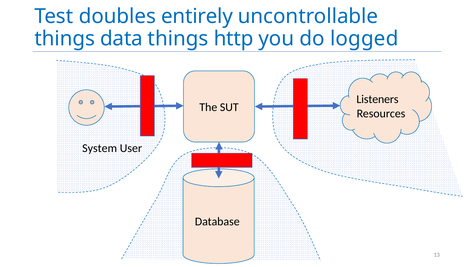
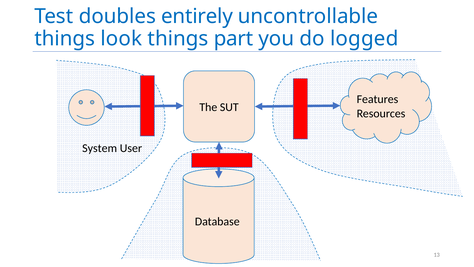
data: data -> look (121, 38)
http: http -> part (234, 38)
Listeners: Listeners -> Features (377, 99)
